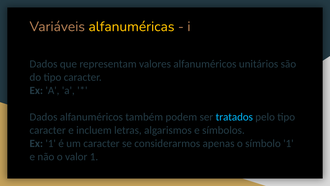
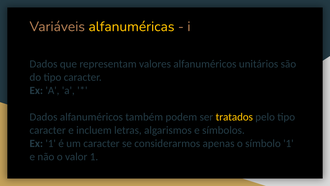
tratados colour: light blue -> yellow (234, 117)
